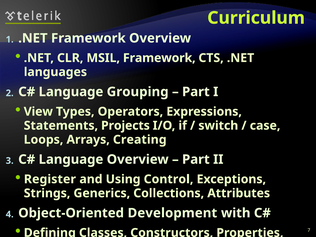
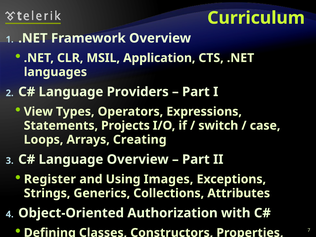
MSIL Framework: Framework -> Application (159, 58)
Grouping: Grouping -> Providers (138, 92)
Control: Control -> Images (169, 179)
Development: Development -> Authorization (172, 213)
